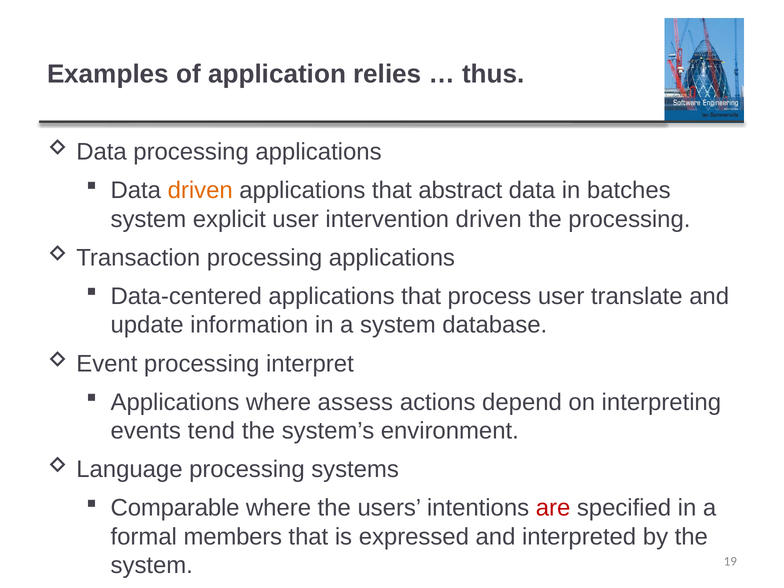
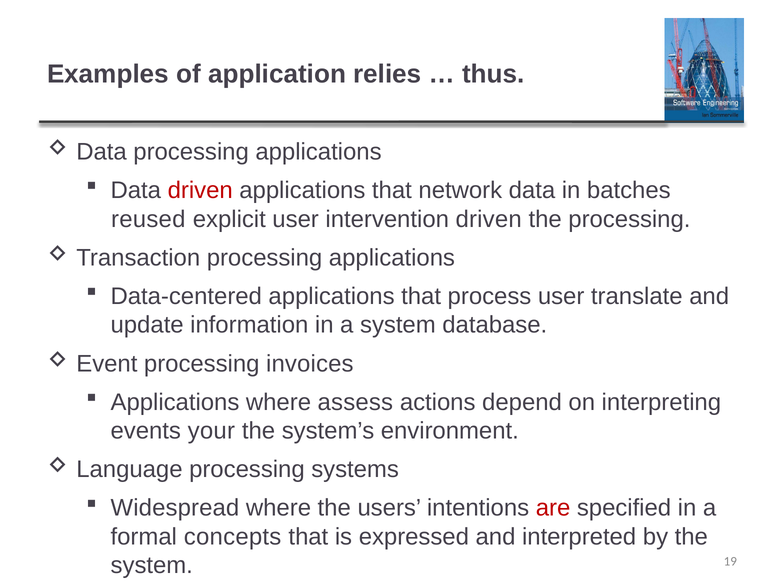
driven colour: orange -> red (200, 191)
abstract: abstract -> network (460, 191)
system: system -> reused (148, 219)
interpret: interpret -> invoices (310, 364)
tend: tend -> your (211, 431)
Comparable: Comparable -> Widespread (175, 508)
members: members -> concepts (233, 537)
